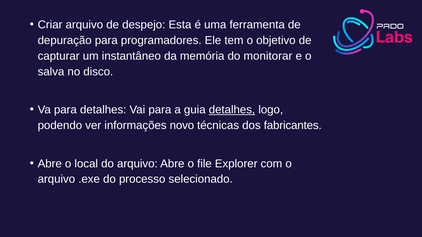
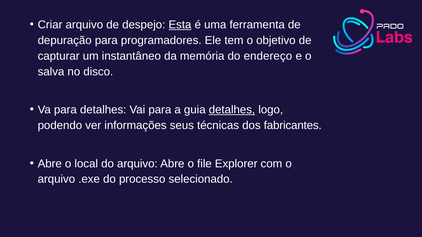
Esta underline: none -> present (180, 25)
monitorar: monitorar -> endereço (268, 56)
novo: novo -> seus (182, 126)
